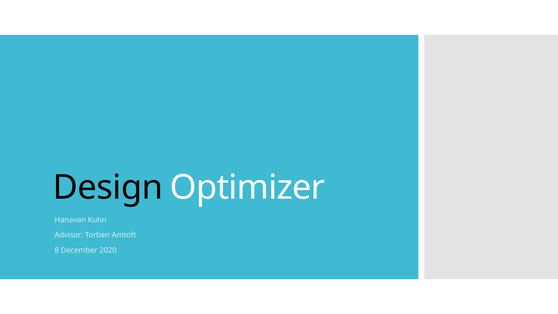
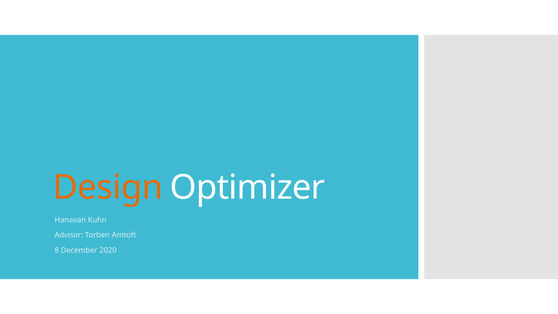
Design colour: black -> orange (108, 188)
